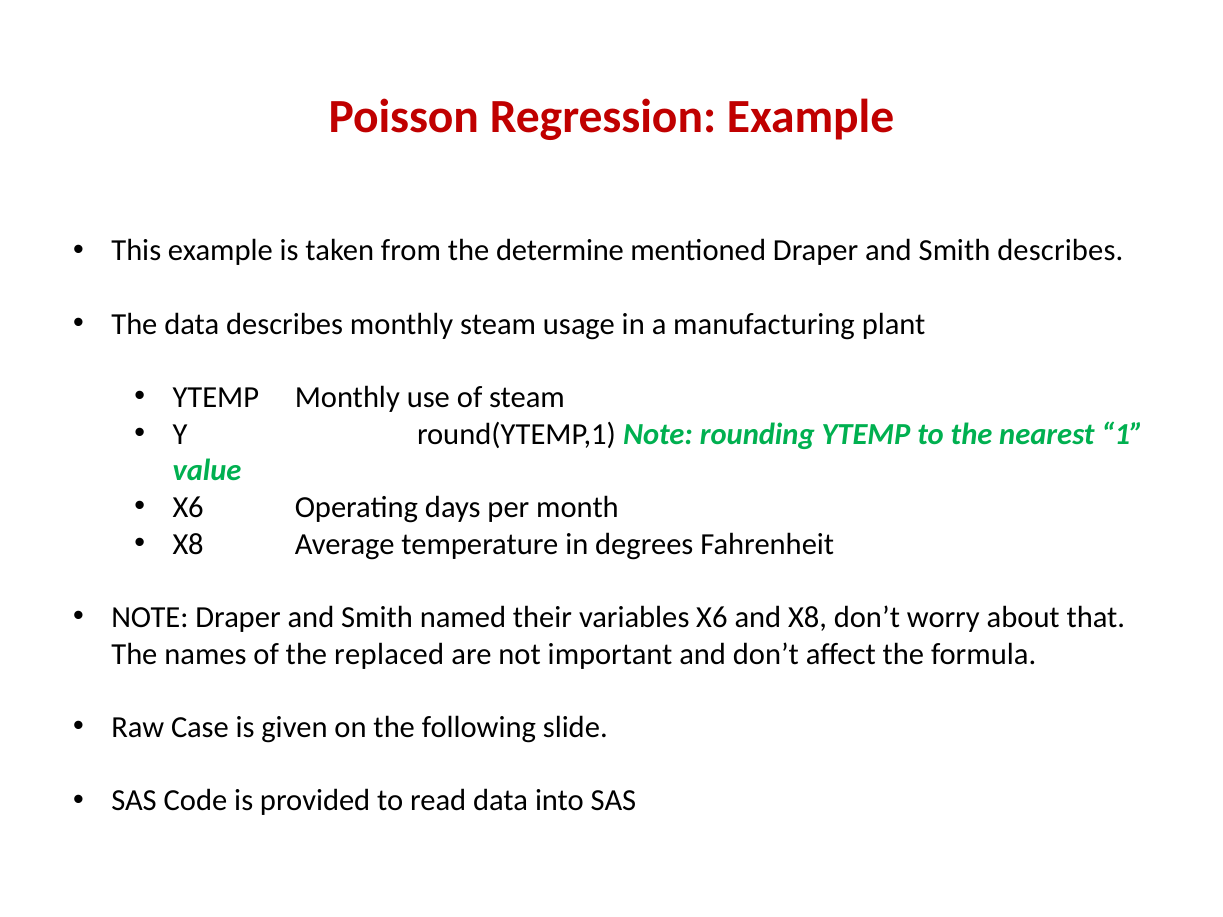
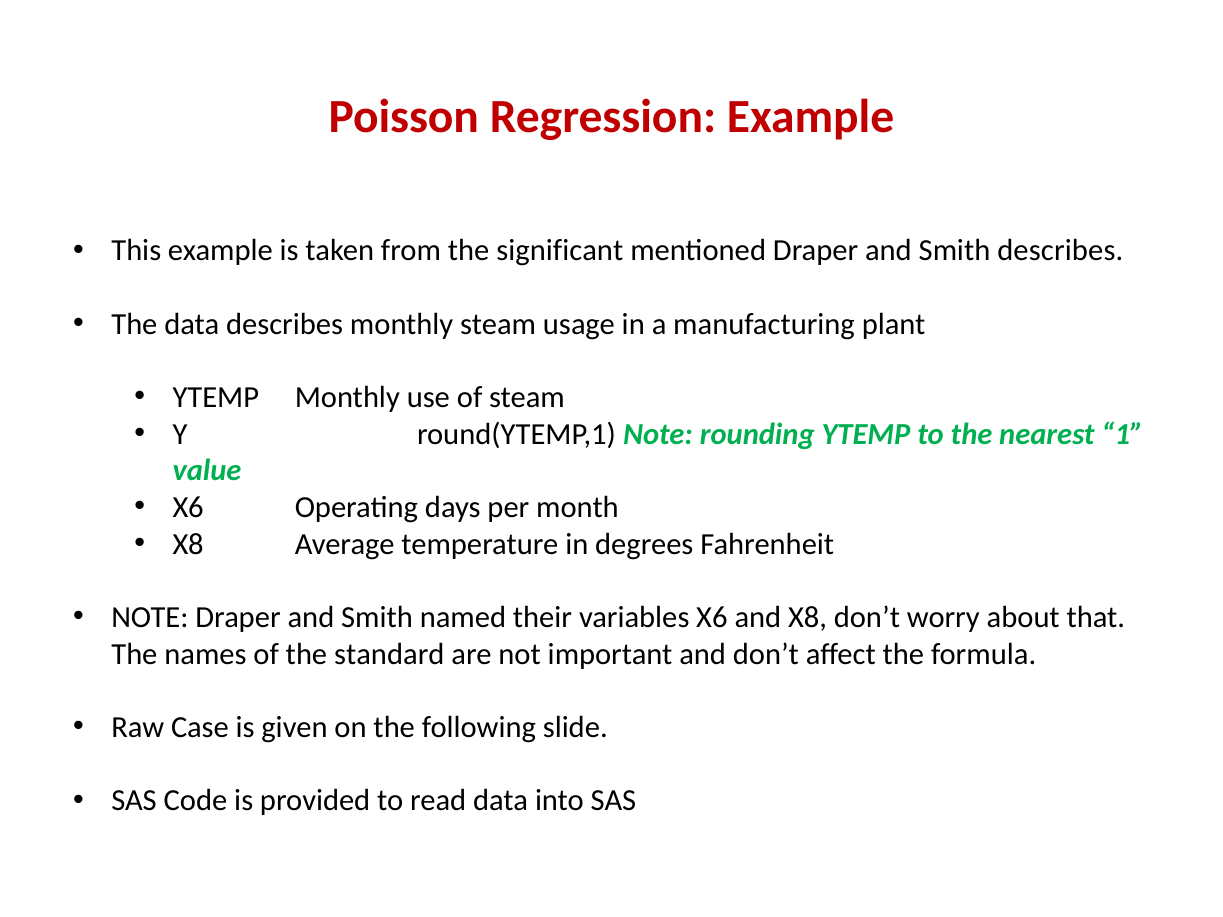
determine: determine -> significant (560, 251)
replaced: replaced -> standard (389, 654)
